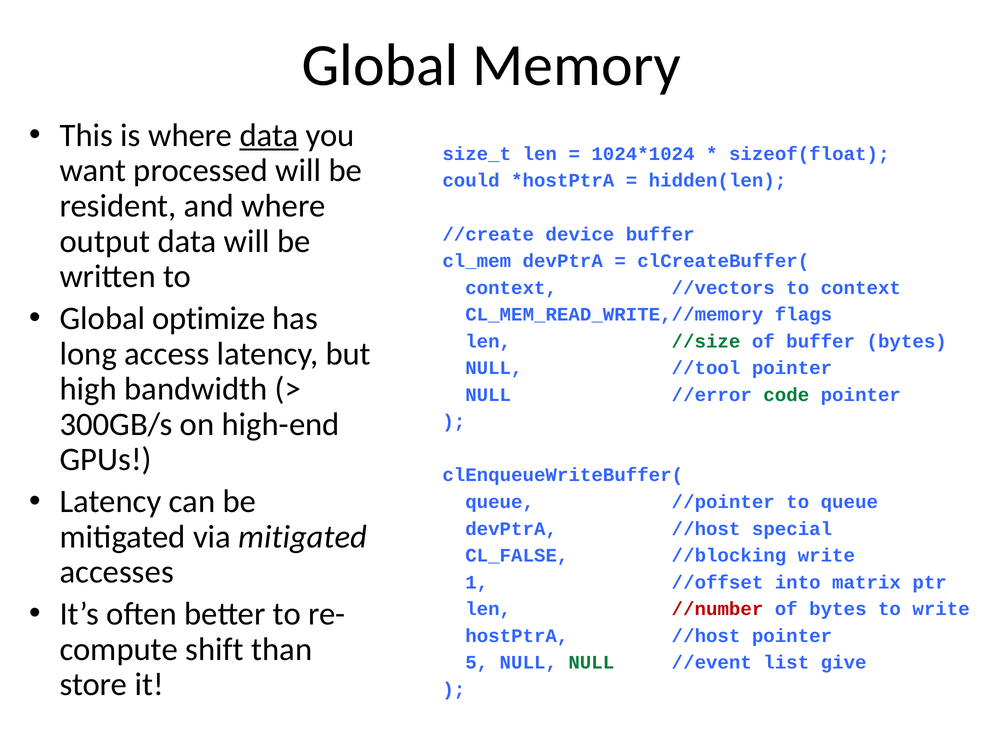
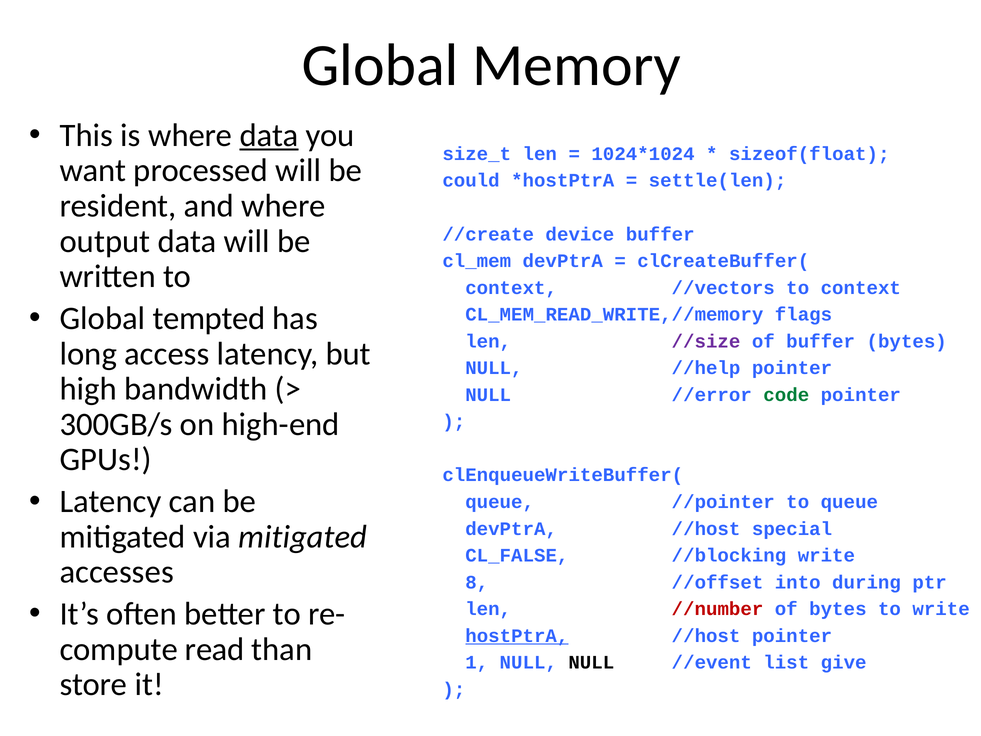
hidden(len: hidden(len -> settle(len (718, 181)
optimize: optimize -> tempted (209, 318)
//size colour: green -> purple (706, 341)
//tool: //tool -> //help (706, 368)
1: 1 -> 8 (477, 582)
matrix: matrix -> during (866, 582)
hostPtrA underline: none -> present (517, 636)
shift: shift -> read (215, 649)
5: 5 -> 1 (477, 662)
NULL colour: green -> black (591, 662)
